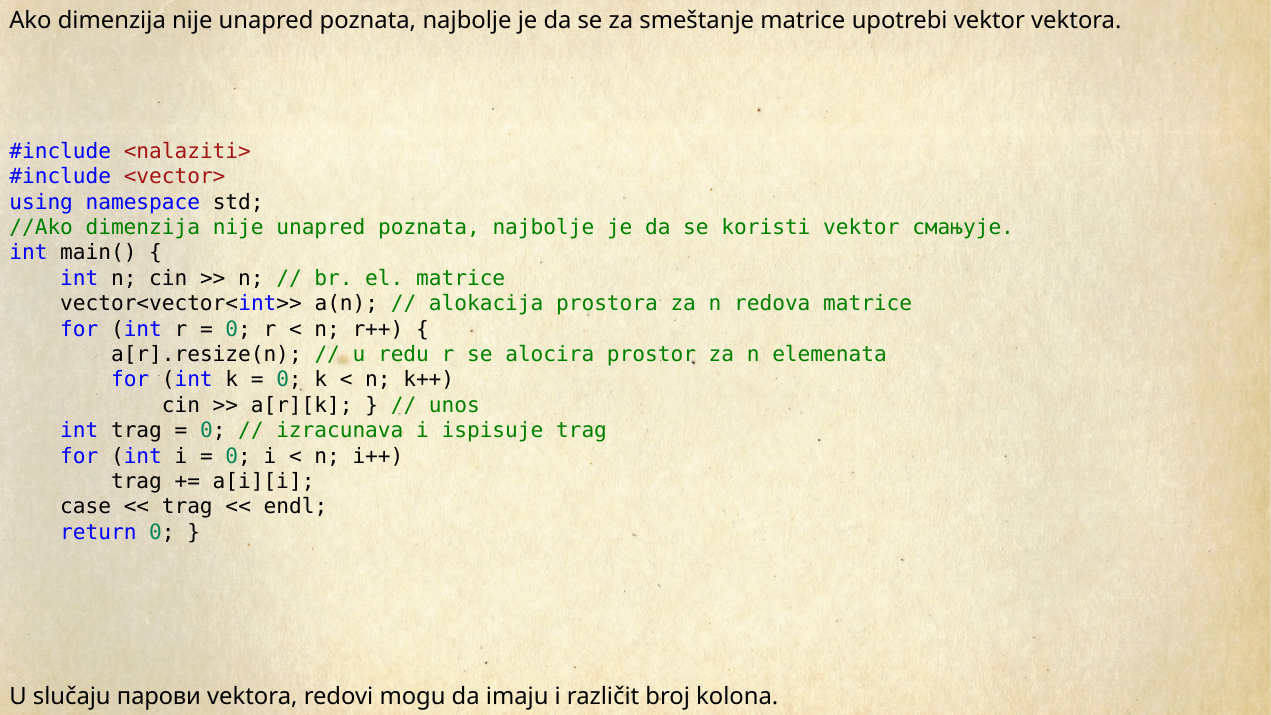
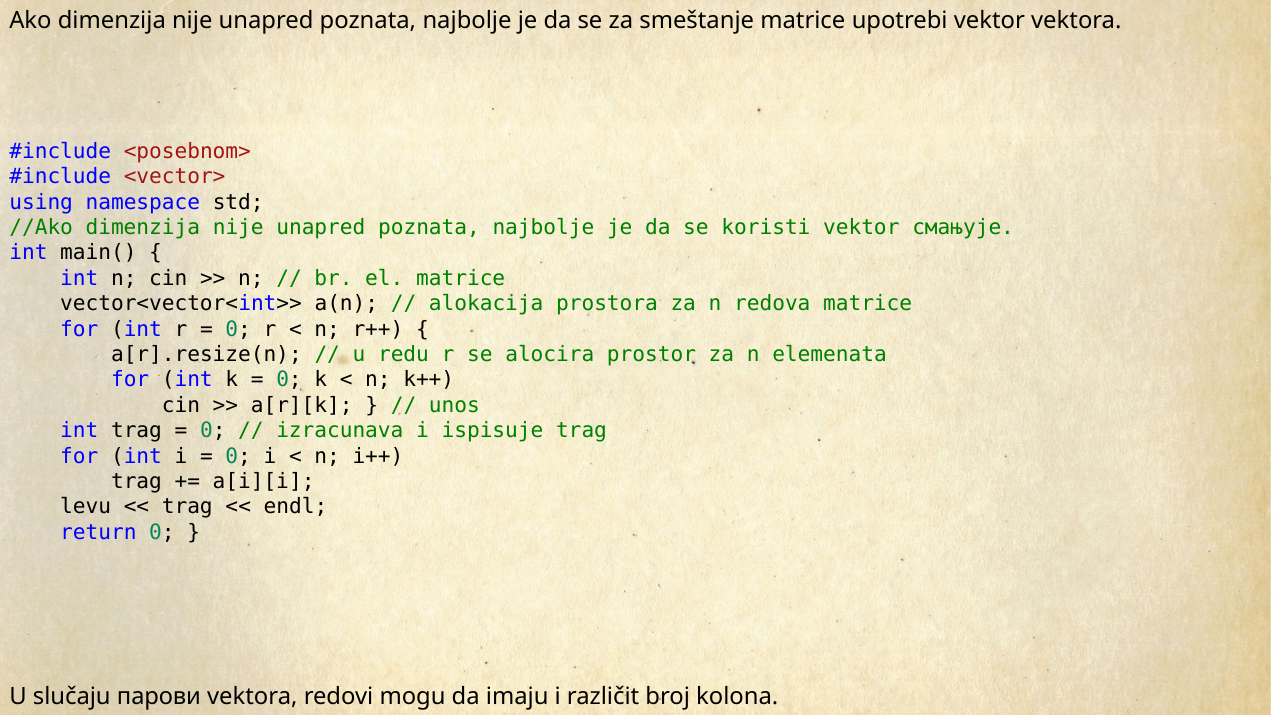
<nalaziti>: <nalaziti> -> <posebnom> (187, 151)
case: case -> levu (86, 507)
